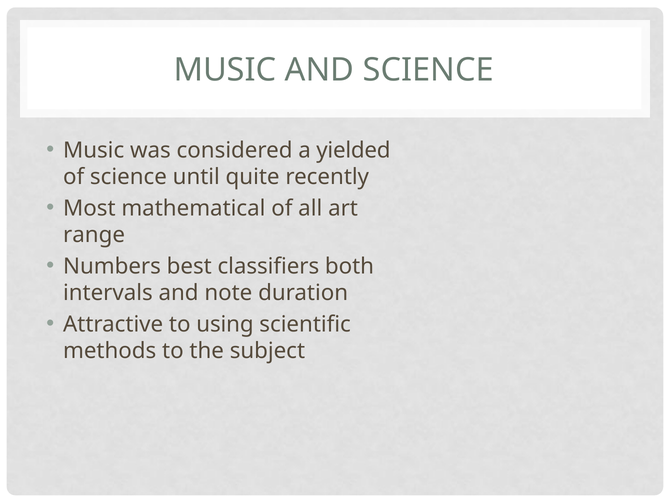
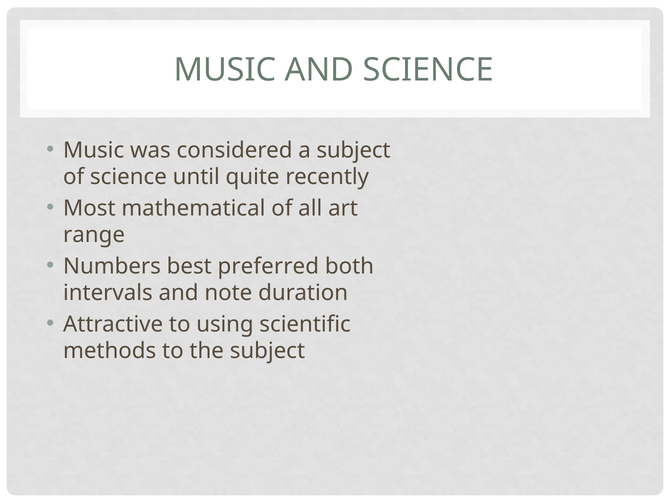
a yielded: yielded -> subject (353, 150)
classifiers: classifiers -> preferred (268, 267)
